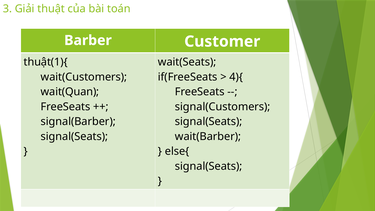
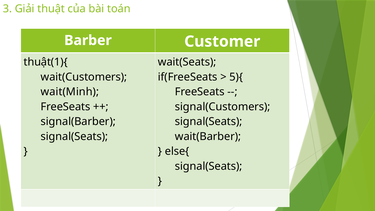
4){: 4){ -> 5){ (236, 77)
wait(Quan: wait(Quan -> wait(Minh (70, 92)
